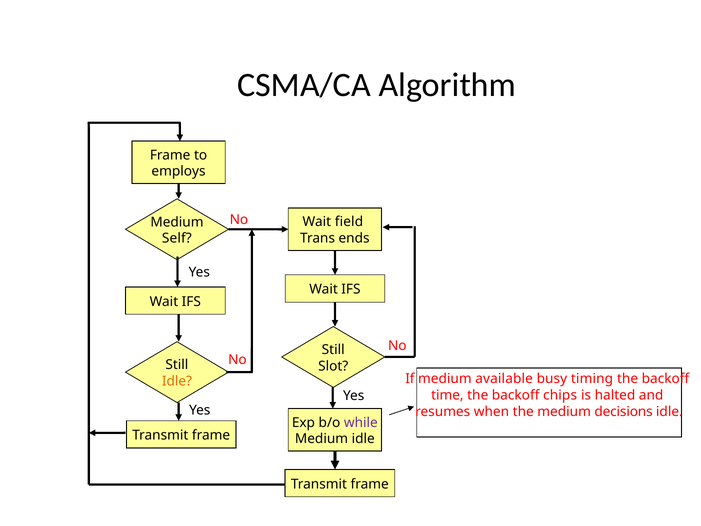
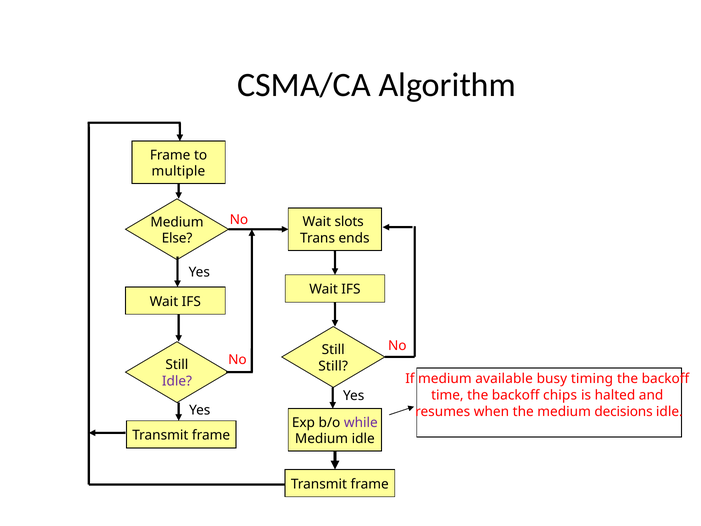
employs: employs -> multiple (178, 171)
field: field -> slots (349, 222)
Self: Self -> Else (177, 238)
Slot: Slot -> Still (333, 366)
Idle colour: orange -> purple (177, 381)
